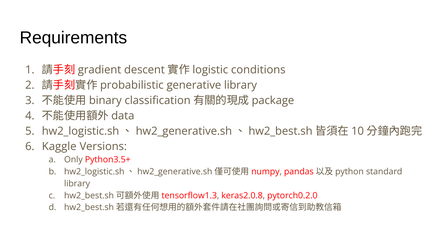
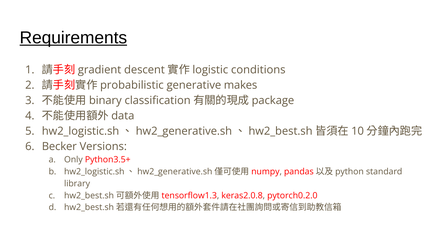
Requirements underline: none -> present (73, 38)
generative library: library -> makes (241, 85)
Kaggle: Kaggle -> Becker (59, 147)
